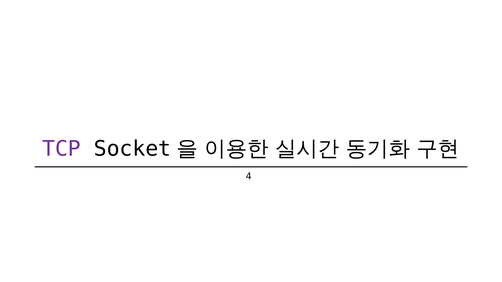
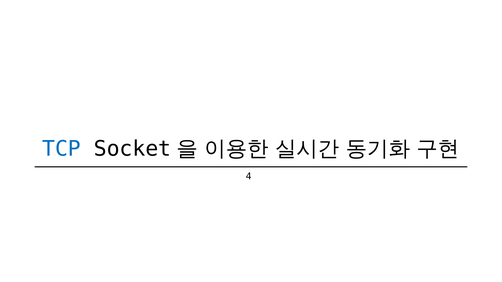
TCP colour: purple -> blue (62, 149)
